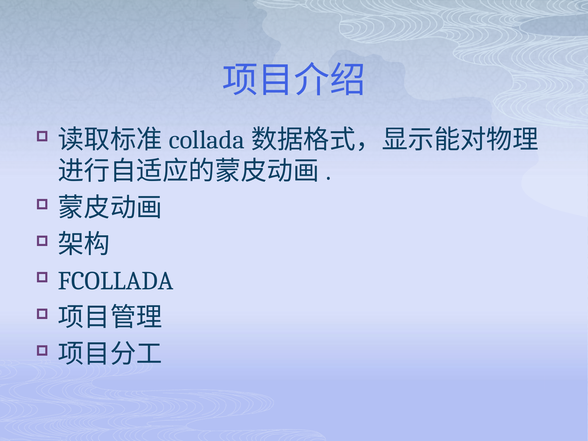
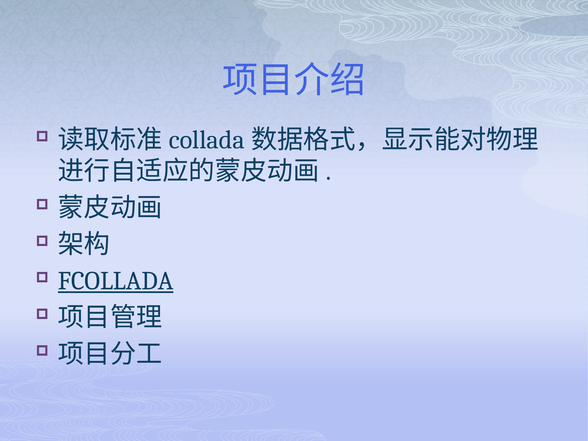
FCOLLADA underline: none -> present (116, 281)
